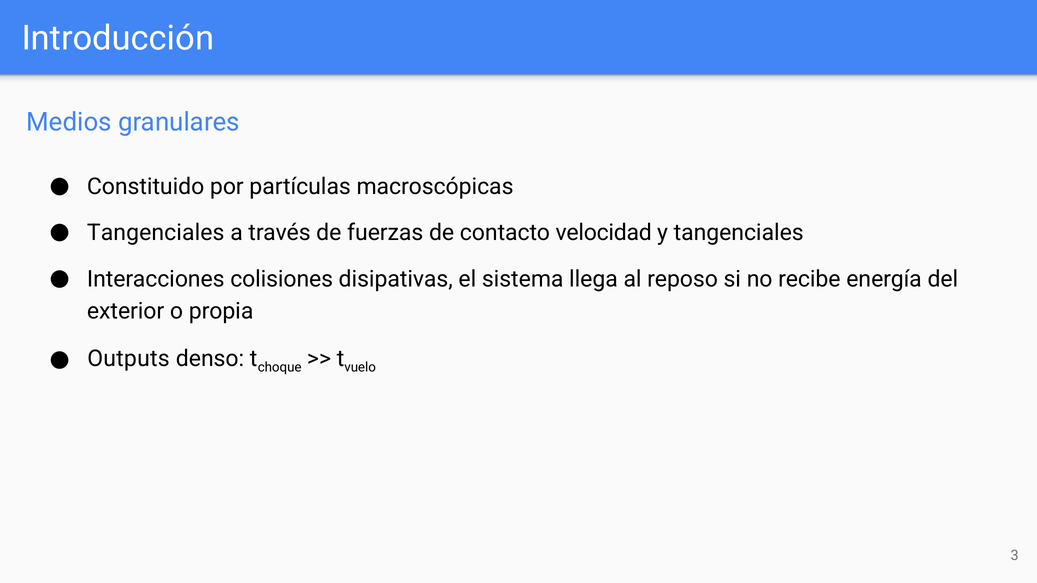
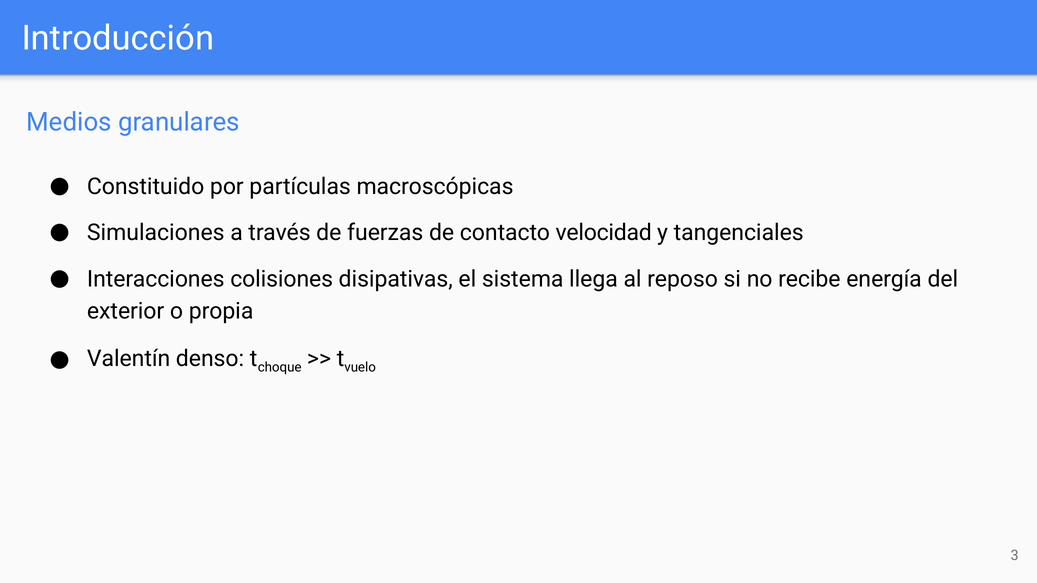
Tangenciales: Tangenciales -> Simulaciones (156, 233)
Outputs: Outputs -> Valentín (129, 359)
